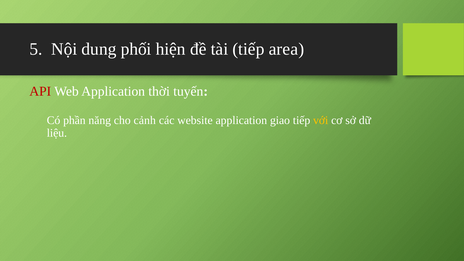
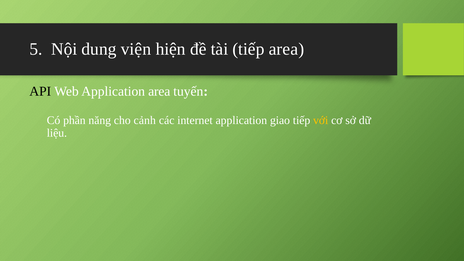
phối: phối -> viện (136, 49)
API colour: red -> black (40, 91)
Application thời: thời -> area (159, 91)
website: website -> internet (195, 120)
